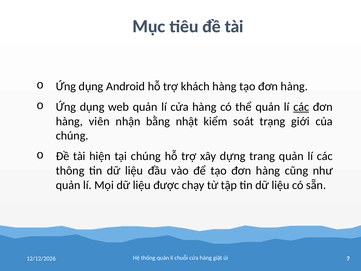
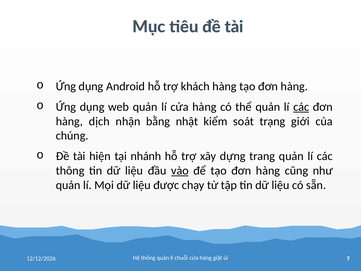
viên: viên -> dịch (99, 121)
tại chúng: chúng -> nhánh (146, 156)
vào underline: none -> present (180, 171)
